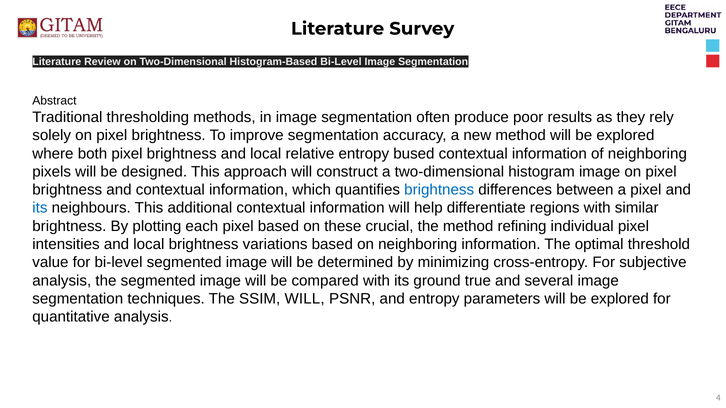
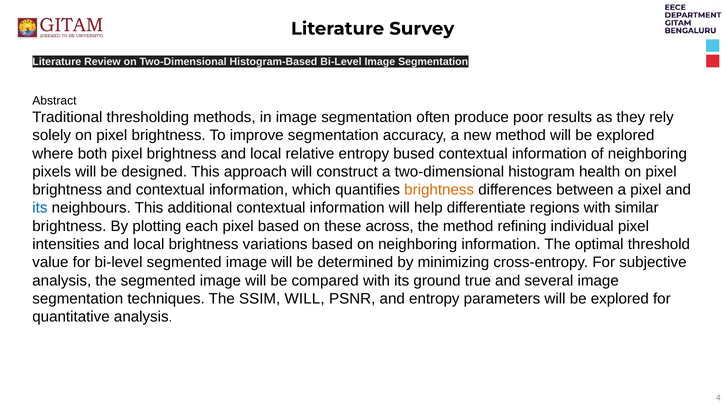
histogram image: image -> health (600, 172)
brightness colour: blue -> orange (439, 190)
crucial: crucial -> across (390, 226)
